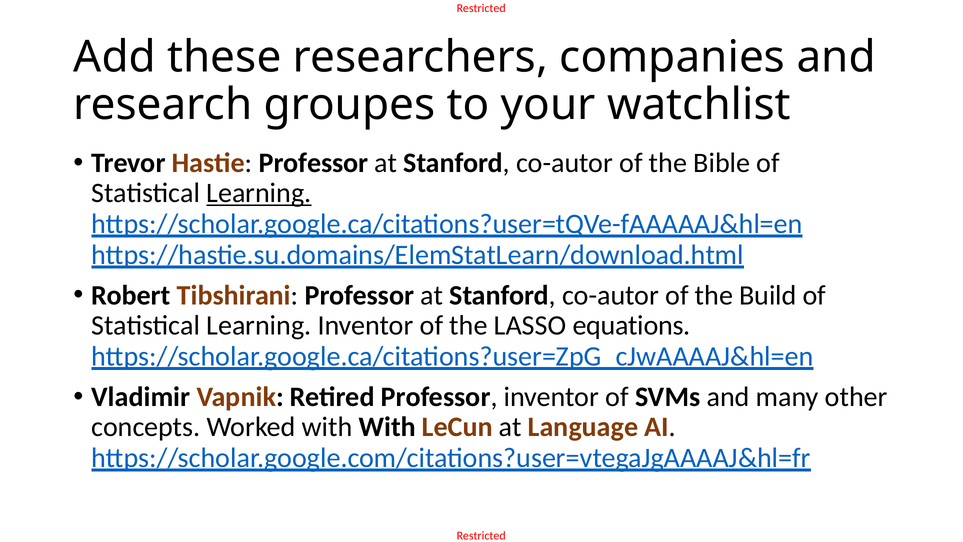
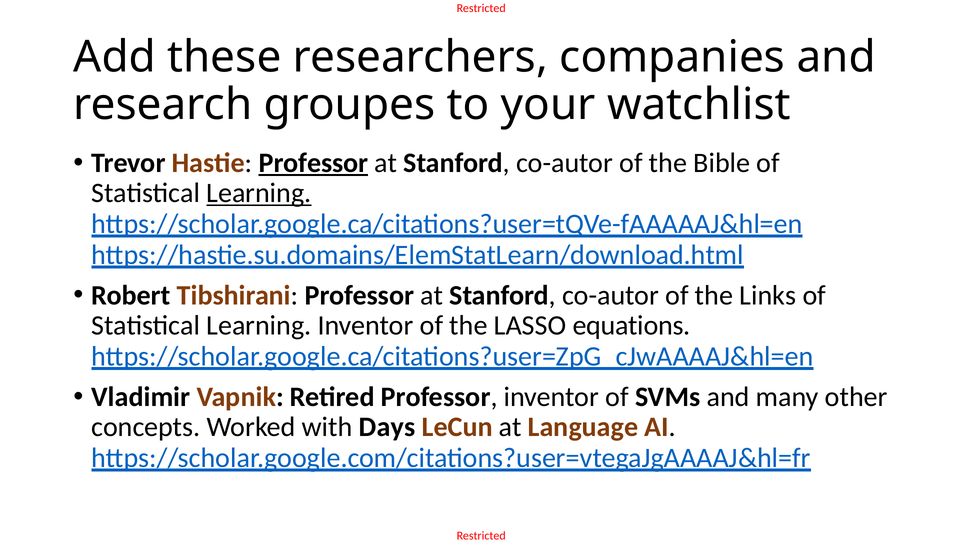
Professor underline: none -> present (313, 163)
Build: Build -> Links (768, 295)
with With: With -> Days (387, 427)
